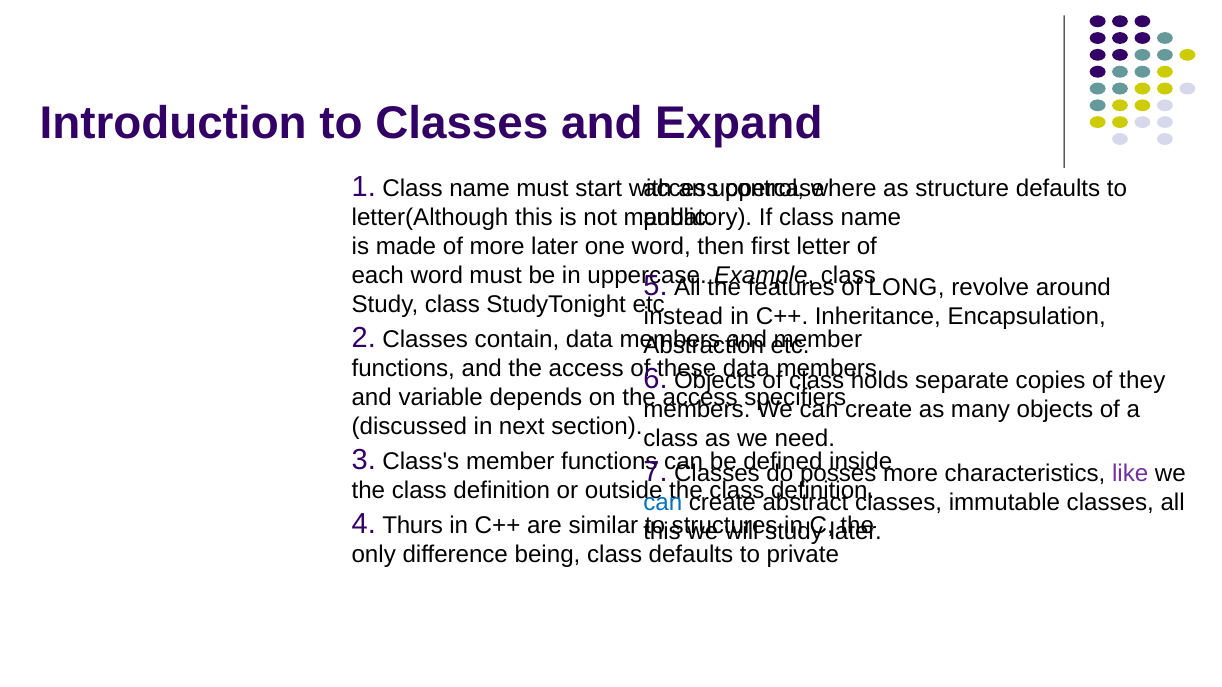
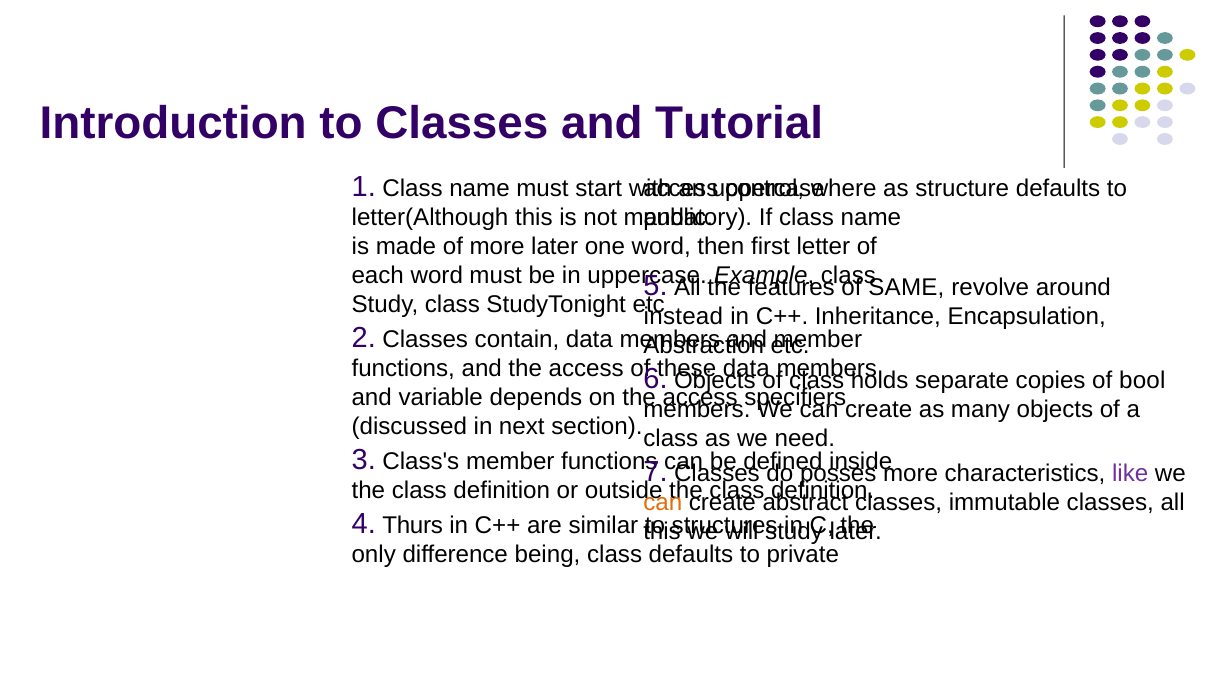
Expand: Expand -> Tutorial (739, 124)
LONG: LONG -> SAME (906, 288)
they: they -> bool (1142, 381)
can colour: blue -> orange (663, 503)
